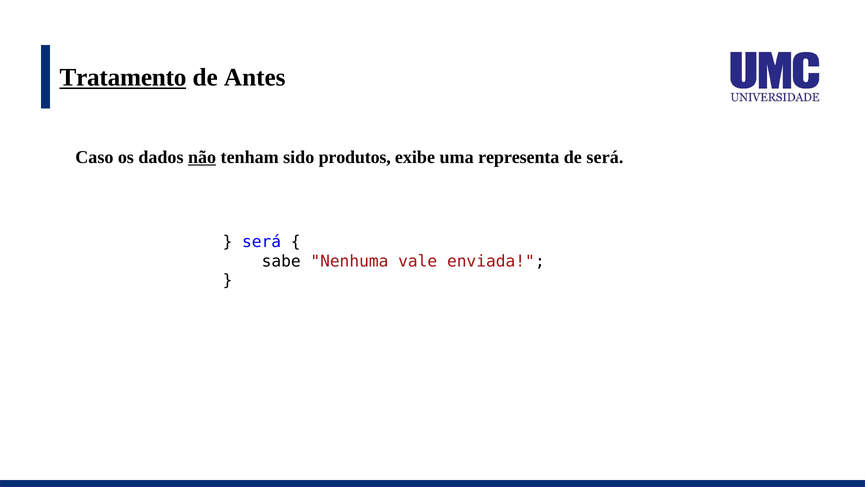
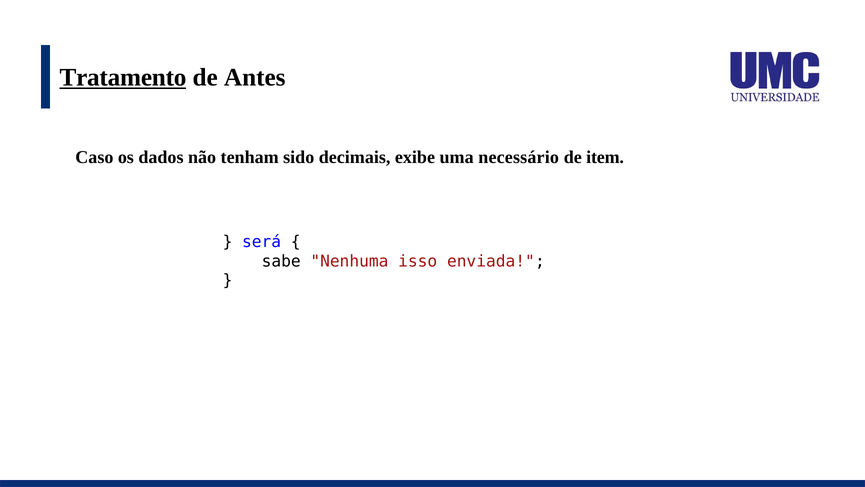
não underline: present -> none (202, 157)
produtos: produtos -> decimais (355, 157)
representa: representa -> necessário (519, 157)
de será: será -> item (605, 157)
vale: vale -> isso (418, 261)
